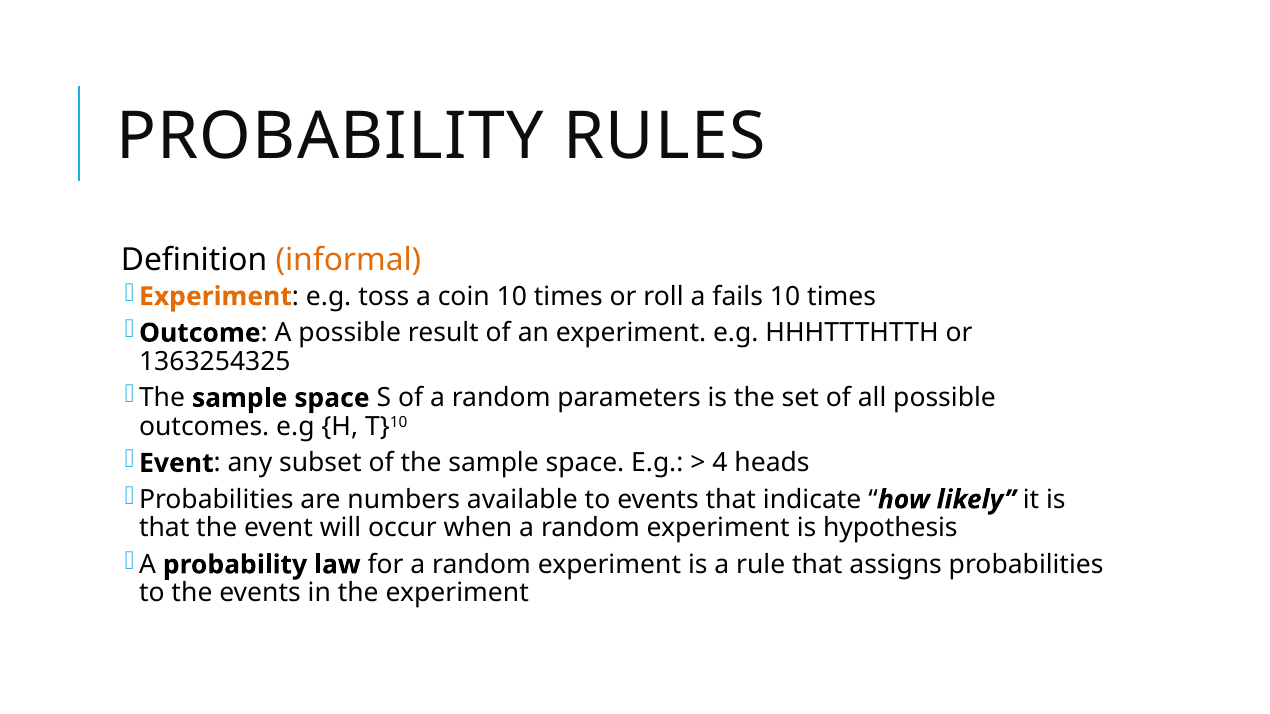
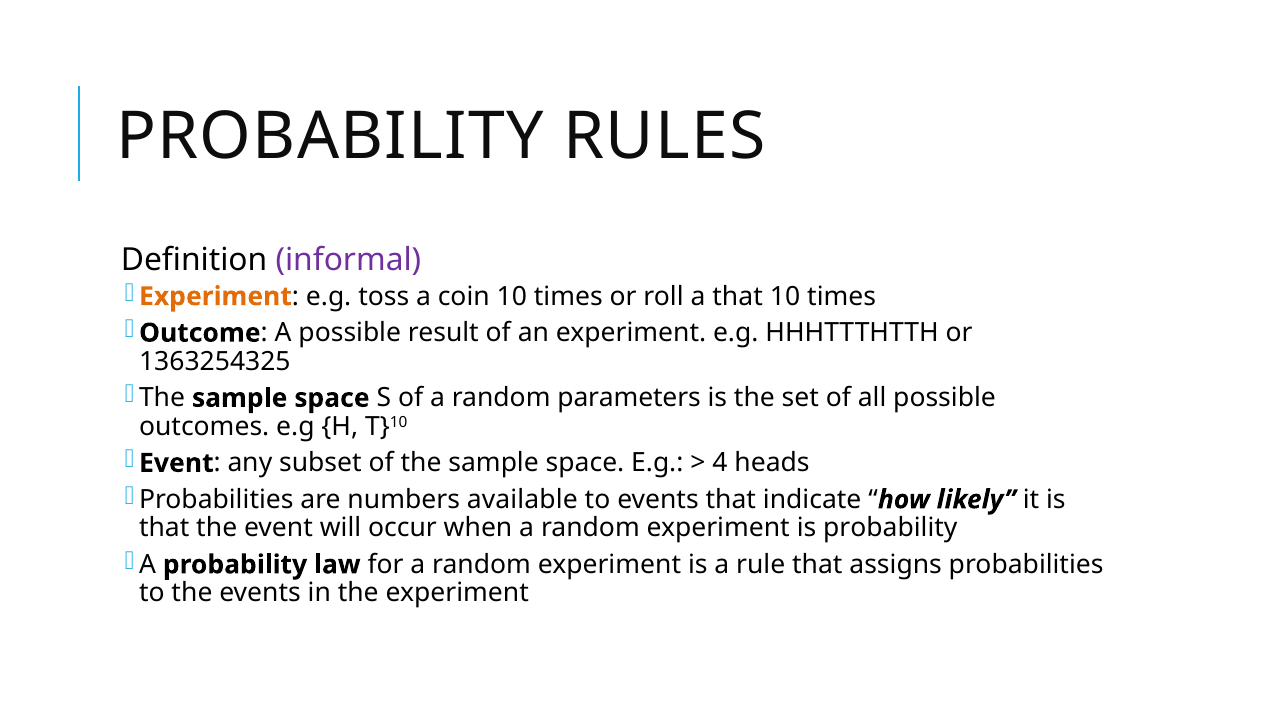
informal colour: orange -> purple (348, 260)
a fails: fails -> that (738, 297)
is hypothesis: hypothesis -> probability (890, 528)
